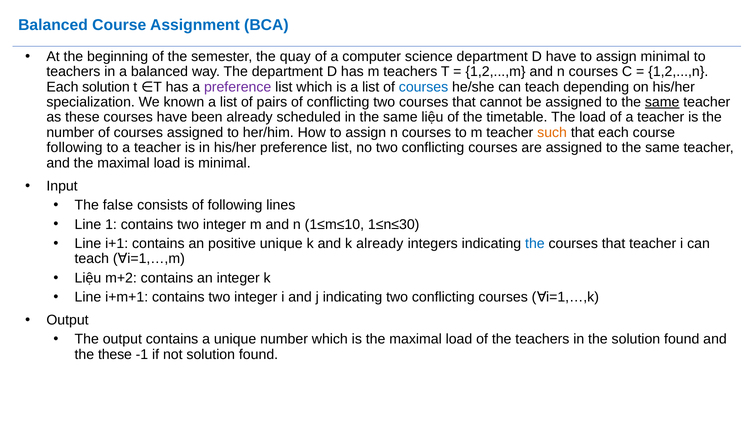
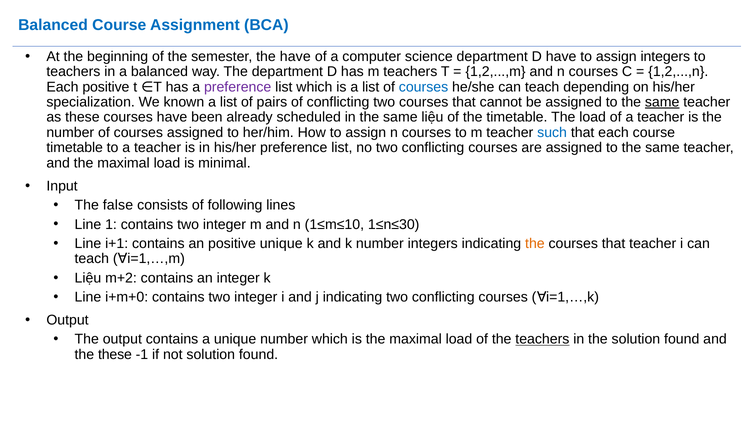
the quay: quay -> have (295, 56)
assign minimal: minimal -> integers (665, 56)
Each solution: solution -> positive (106, 87)
such colour: orange -> blue (552, 133)
following: following -> timetable (75, 148)
k already: already -> number (380, 244)
the colour: blue -> orange (535, 244)
i+m+1: i+m+1 -> i+m+0 (127, 297)
teachers underline: none -> present (542, 339)
